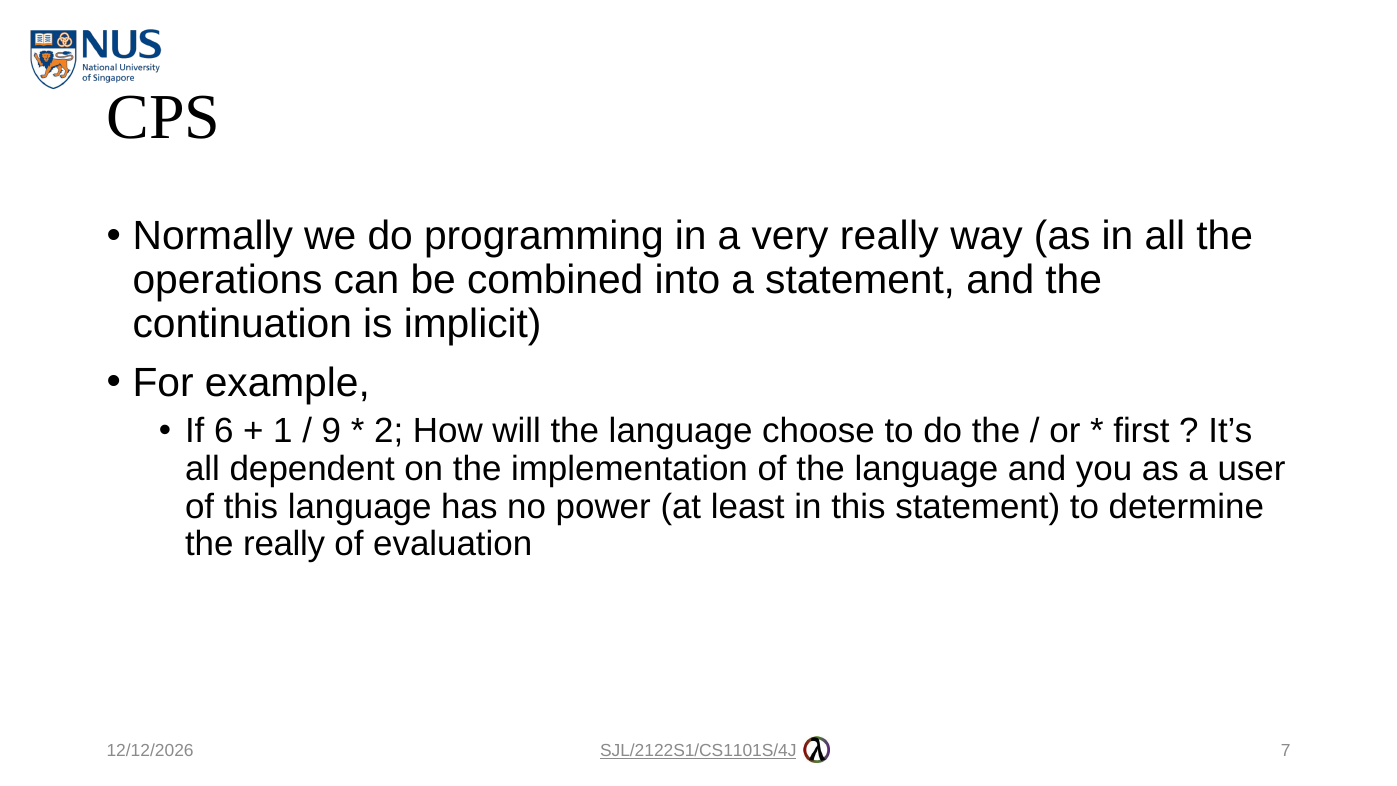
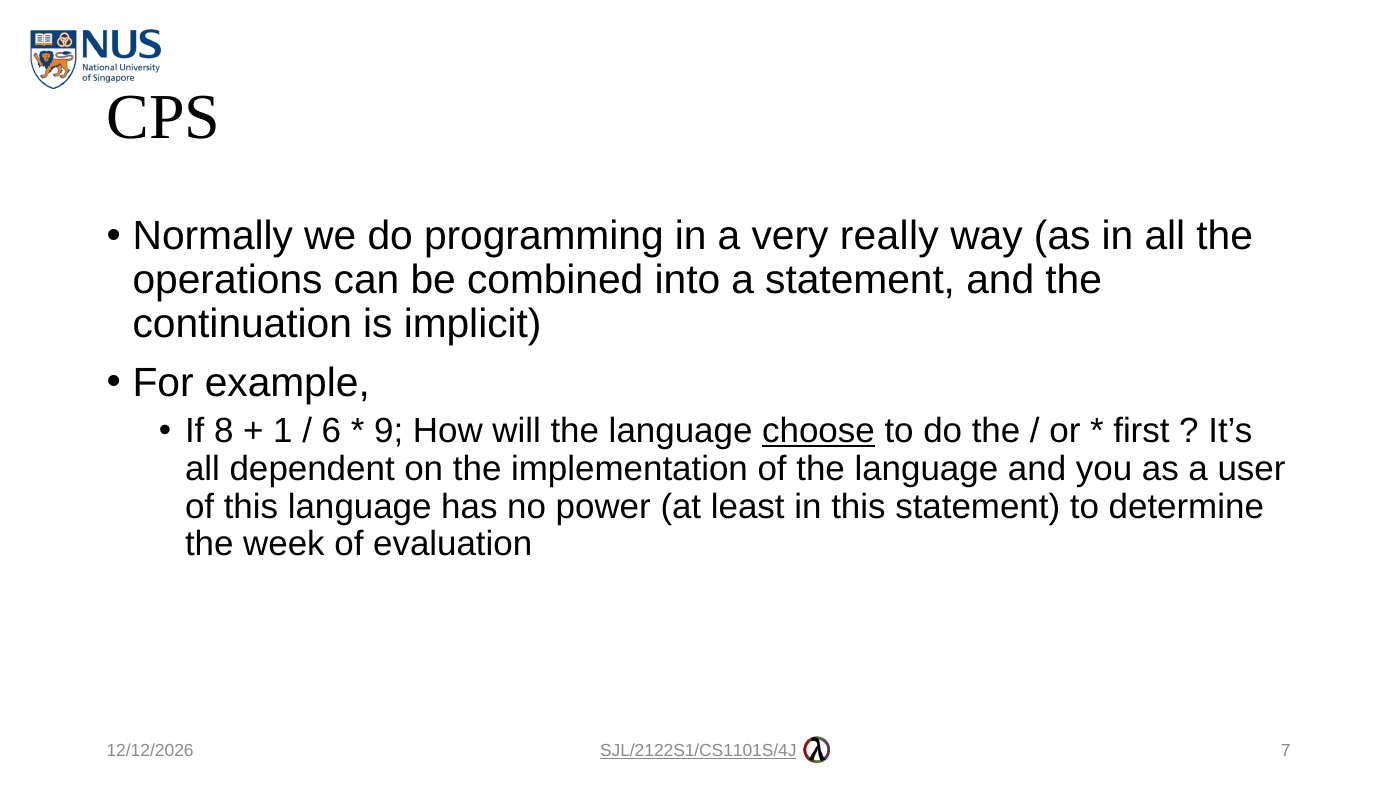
6: 6 -> 8 (224, 431)
9: 9 -> 6 (331, 431)
2: 2 -> 9 (389, 431)
choose underline: none -> present (818, 431)
the really: really -> week (284, 544)
